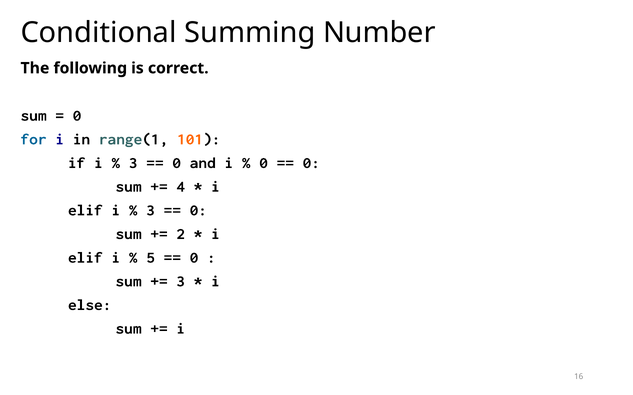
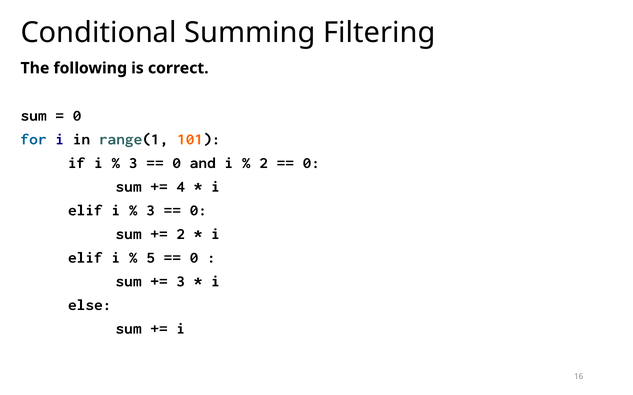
Number: Number -> Filtering (379, 33)
0: 0 -> 2 (264, 163)
